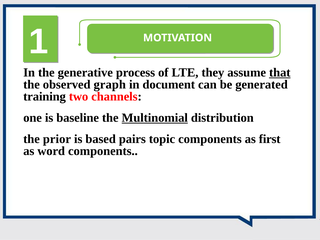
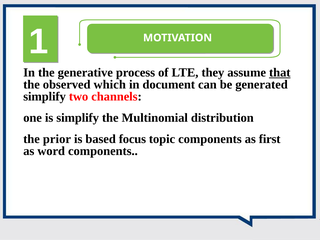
graph: graph -> which (110, 84)
training: training -> simplify (45, 96)
is baseline: baseline -> simplify (78, 118)
Multinomial underline: present -> none (155, 118)
pairs: pairs -> focus (132, 139)
